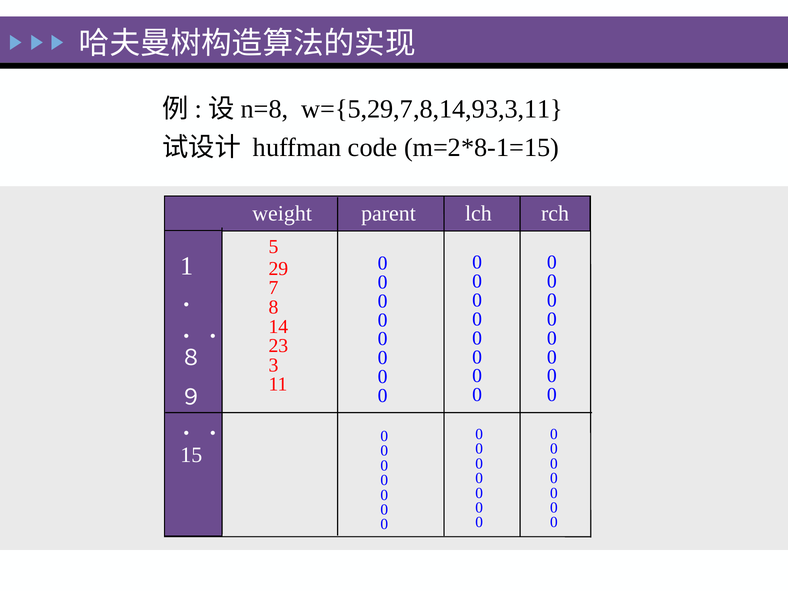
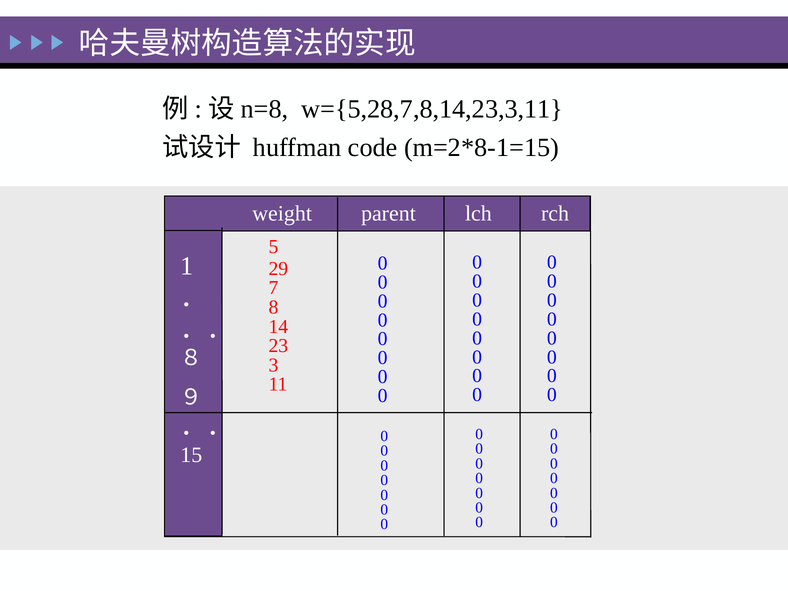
w={5,29,7,8,14,93,3,11: w={5,29,7,8,14,93,3,11 -> w={5,28,7,8,14,23,3,11 (432, 109)
